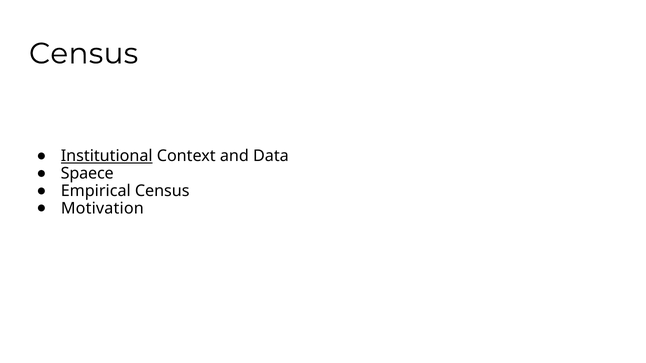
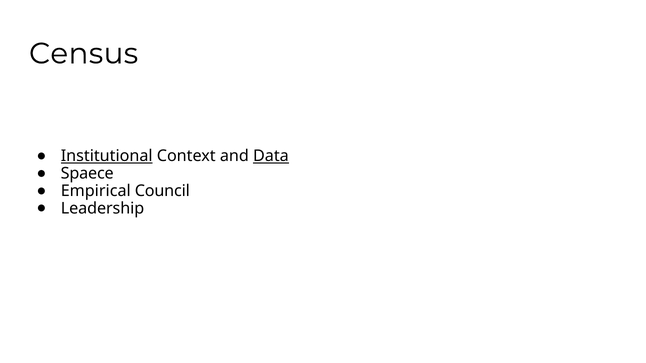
Data underline: none -> present (271, 156)
Empirical Census: Census -> Council (162, 191)
Motivation: Motivation -> Leadership (102, 208)
